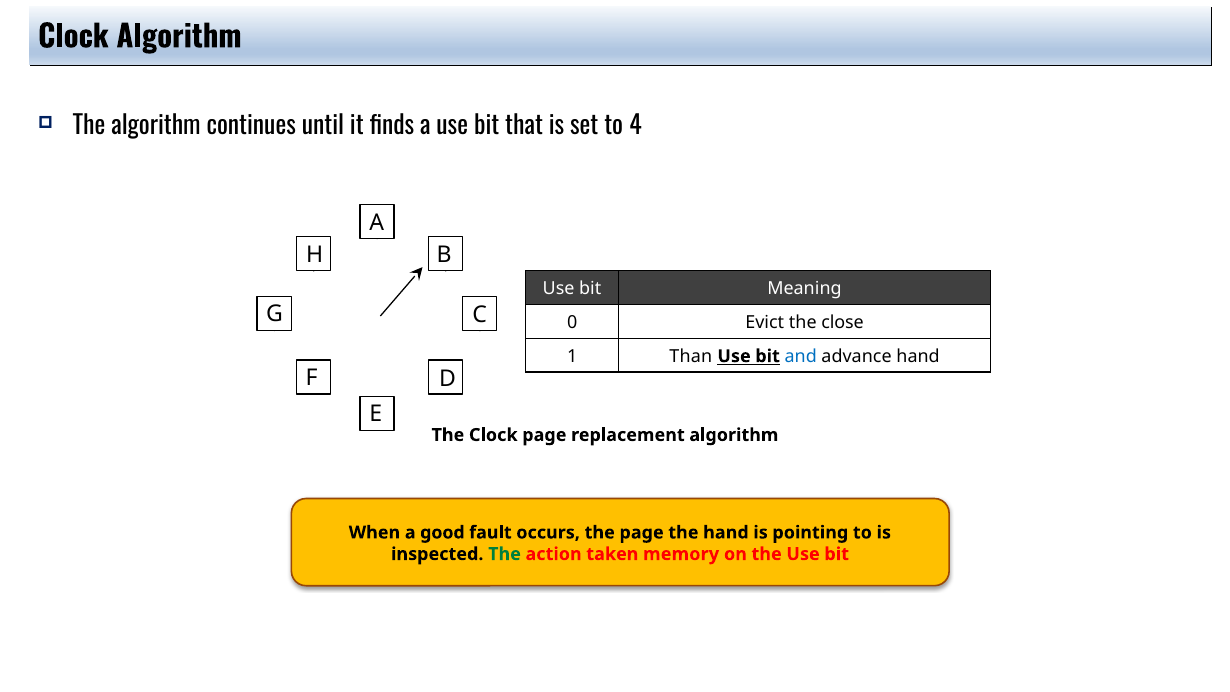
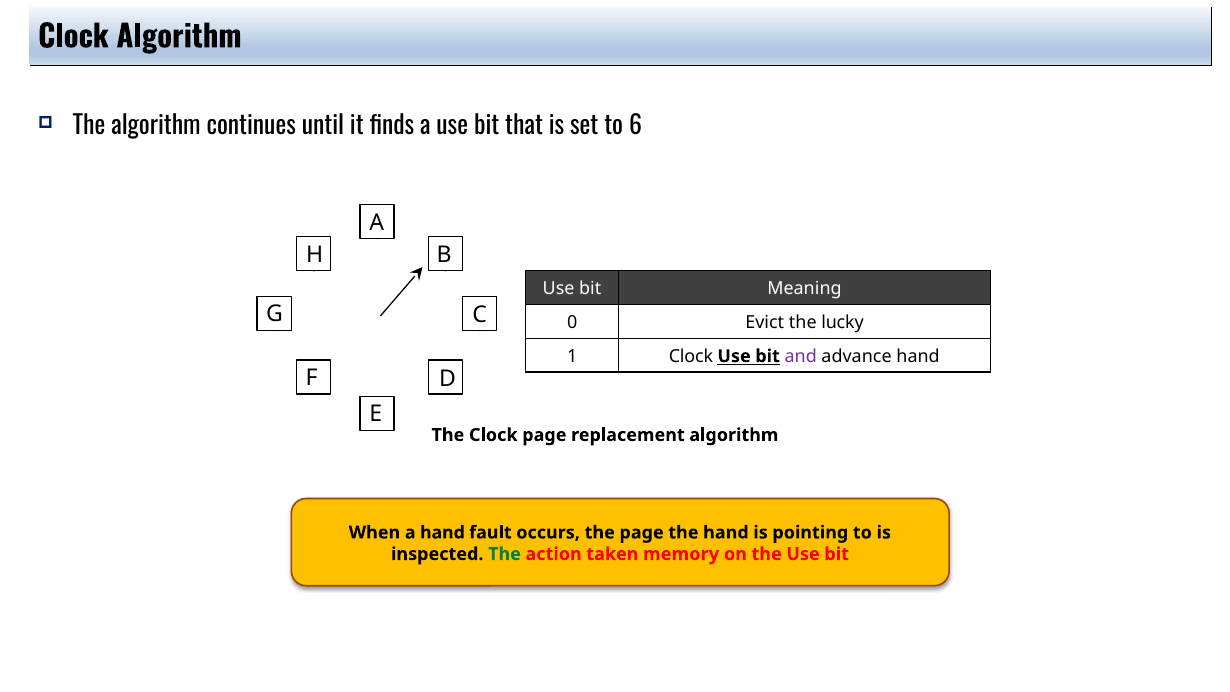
4: 4 -> 6 (636, 126)
close: close -> lucky (842, 322)
1 Than: Than -> Clock (691, 356)
and colour: blue -> purple (801, 356)
a good: good -> hand (442, 532)
